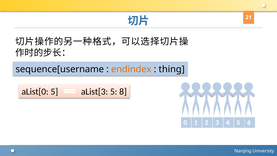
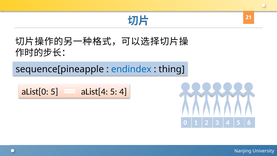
sequence[username: sequence[username -> sequence[pineapple (60, 69)
endindex colour: orange -> blue (131, 69)
aList[3: aList[3 -> aList[4 (95, 92)
5 8: 8 -> 4 (123, 92)
